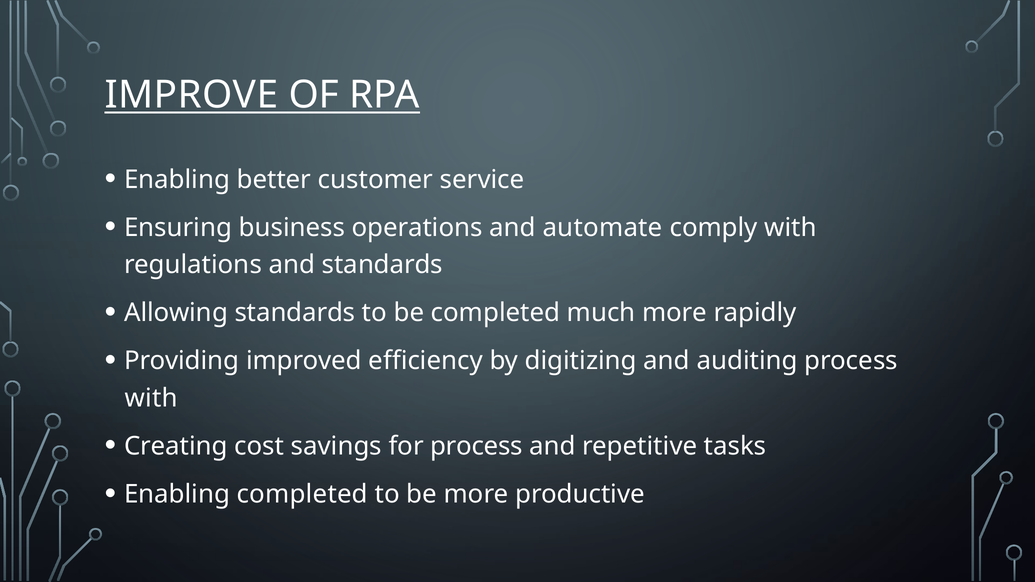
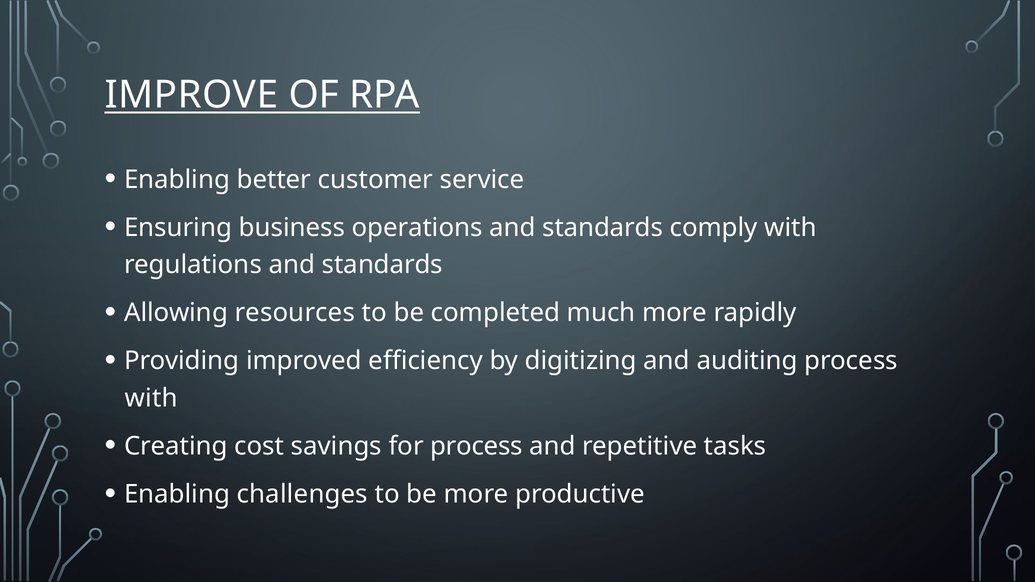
operations and automate: automate -> standards (603, 228)
Allowing standards: standards -> resources (295, 313)
Enabling completed: completed -> challenges (302, 494)
